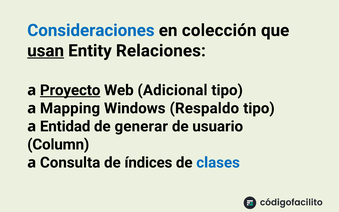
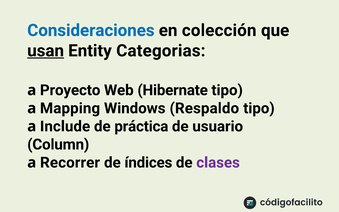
Relaciones: Relaciones -> Categorias (161, 51)
Proyecto underline: present -> none (70, 90)
Adicional: Adicional -> Hibernate (173, 90)
Entidad: Entidad -> Include (65, 126)
generar: generar -> práctica (141, 126)
Consulta: Consulta -> Recorrer (70, 162)
clases colour: blue -> purple (218, 162)
